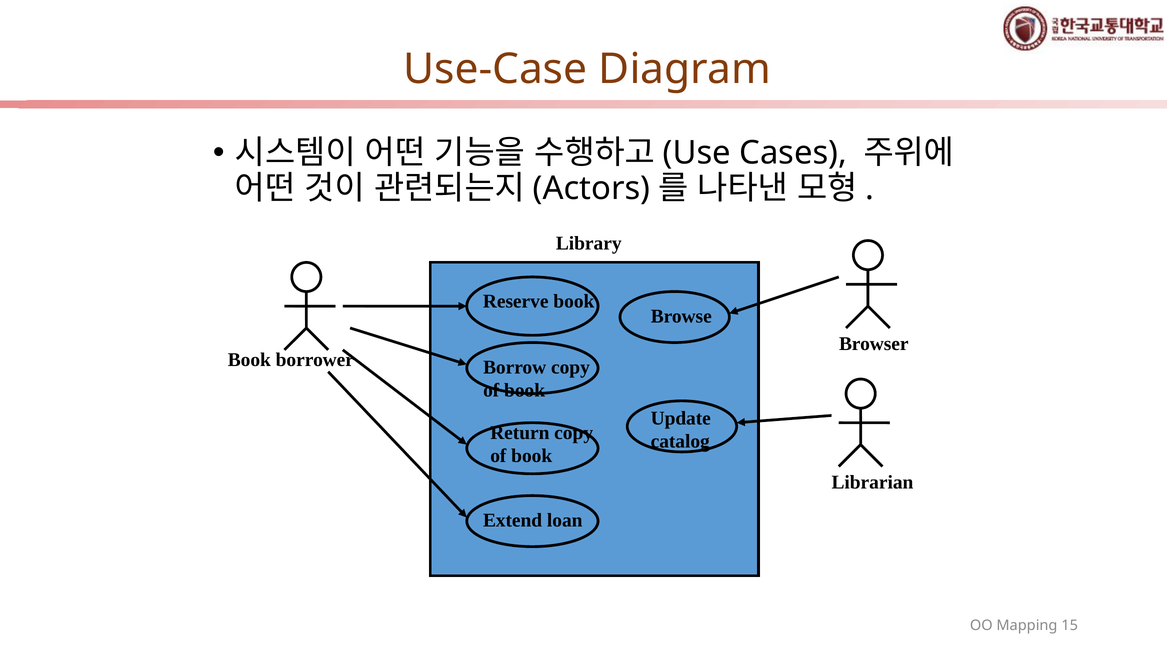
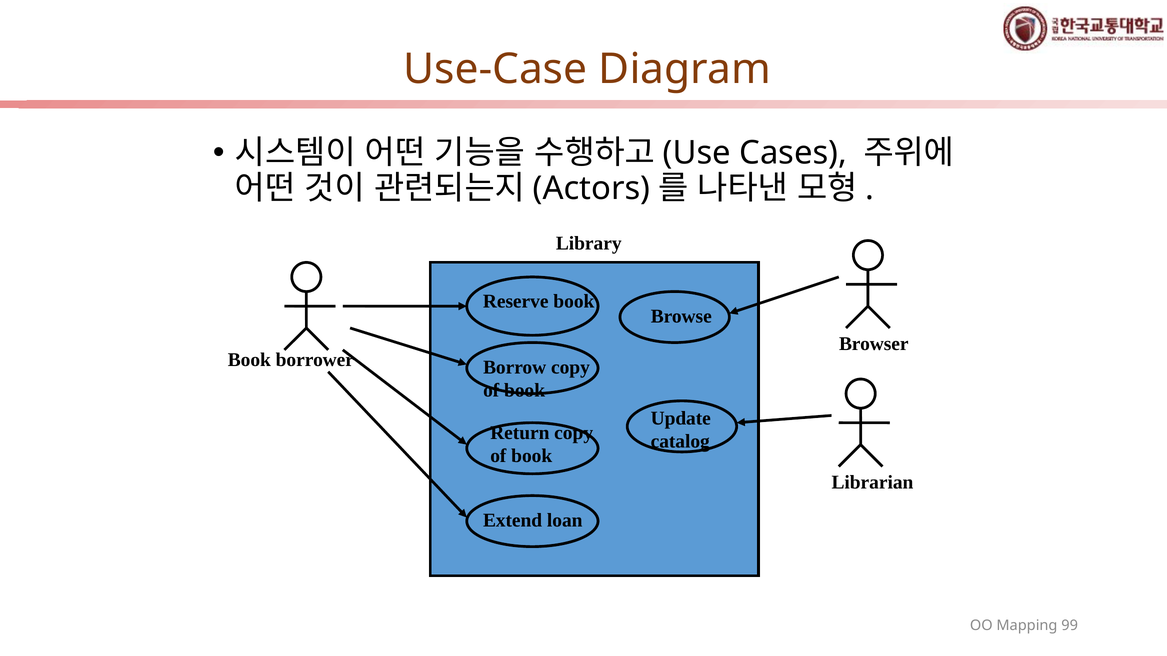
15: 15 -> 99 (1070, 626)
